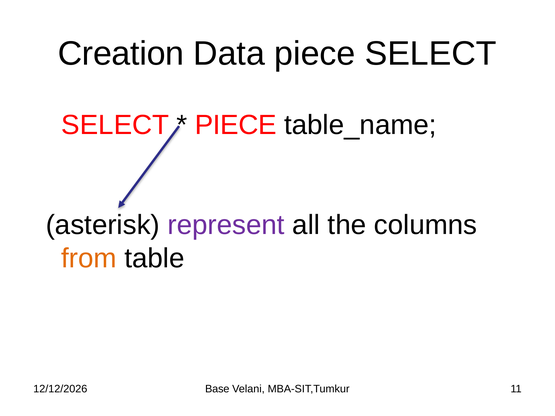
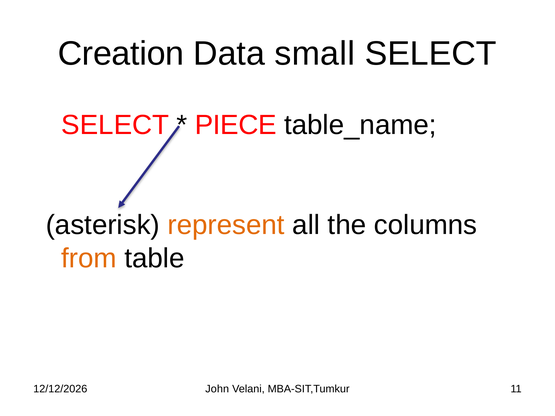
Data piece: piece -> small (315, 54)
represent colour: purple -> orange (226, 225)
Base: Base -> John (217, 389)
